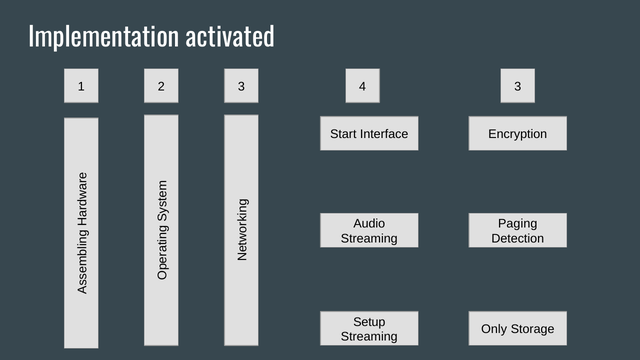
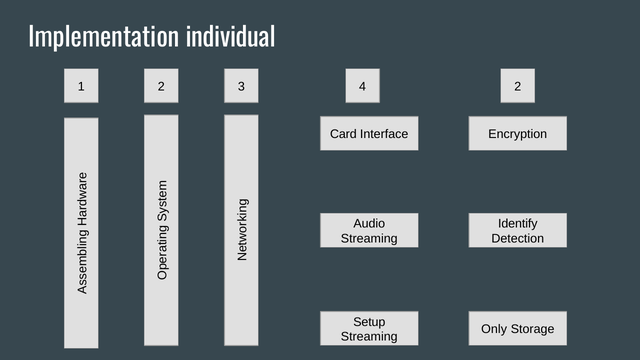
activated: activated -> individual (231, 38)
1 3: 3 -> 2 (518, 87)
Start: Start -> Card (343, 134)
Paging: Paging -> Identify (518, 224)
